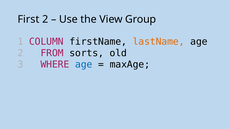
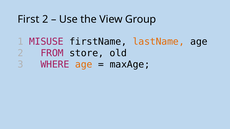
COLUMN: COLUMN -> MISUSE (46, 42)
sorts: sorts -> store (87, 53)
age colour: blue -> orange (84, 65)
